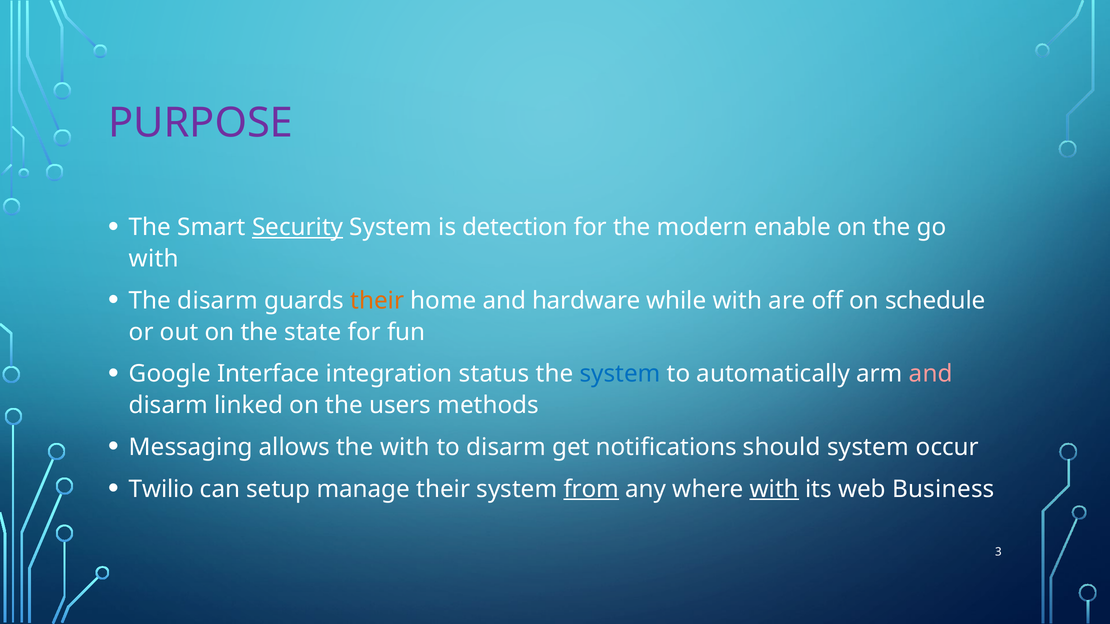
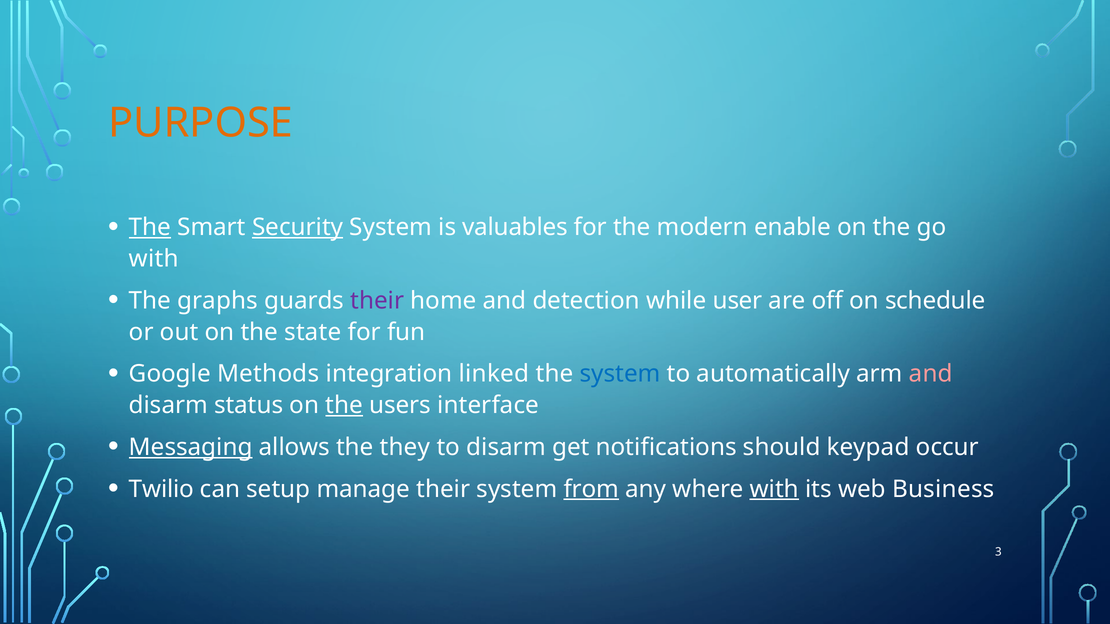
PURPOSE colour: purple -> orange (201, 123)
The underline: none -> present (150, 228)
detection: detection -> valuables (515, 228)
The disarm: disarm -> graphs (218, 301)
their colour: orange -> purple (377, 301)
hardware: hardware -> detection (586, 301)
while with: with -> user (738, 301)
Interface: Interface -> Methods (268, 374)
status: status -> linked (494, 374)
linked: linked -> status (249, 406)
the underline: none -> present (344, 406)
methods: methods -> interface (488, 406)
Messaging underline: none -> present (191, 447)
the with: with -> they (405, 447)
should system: system -> keypad (868, 447)
